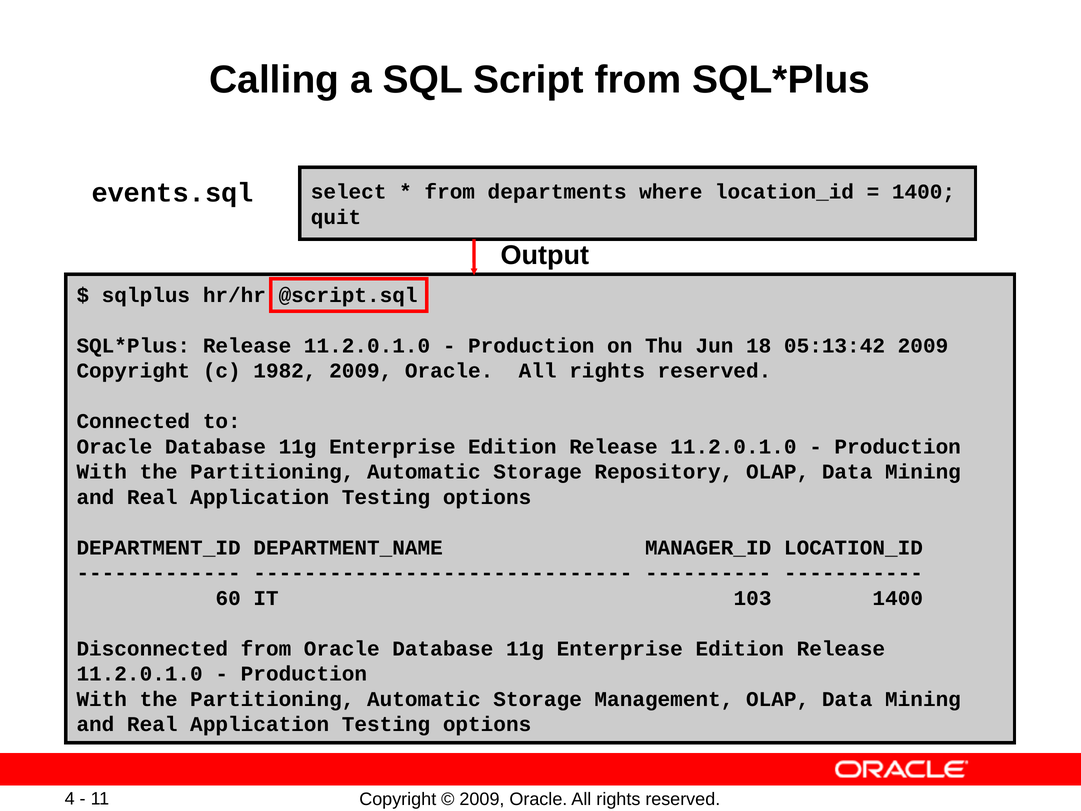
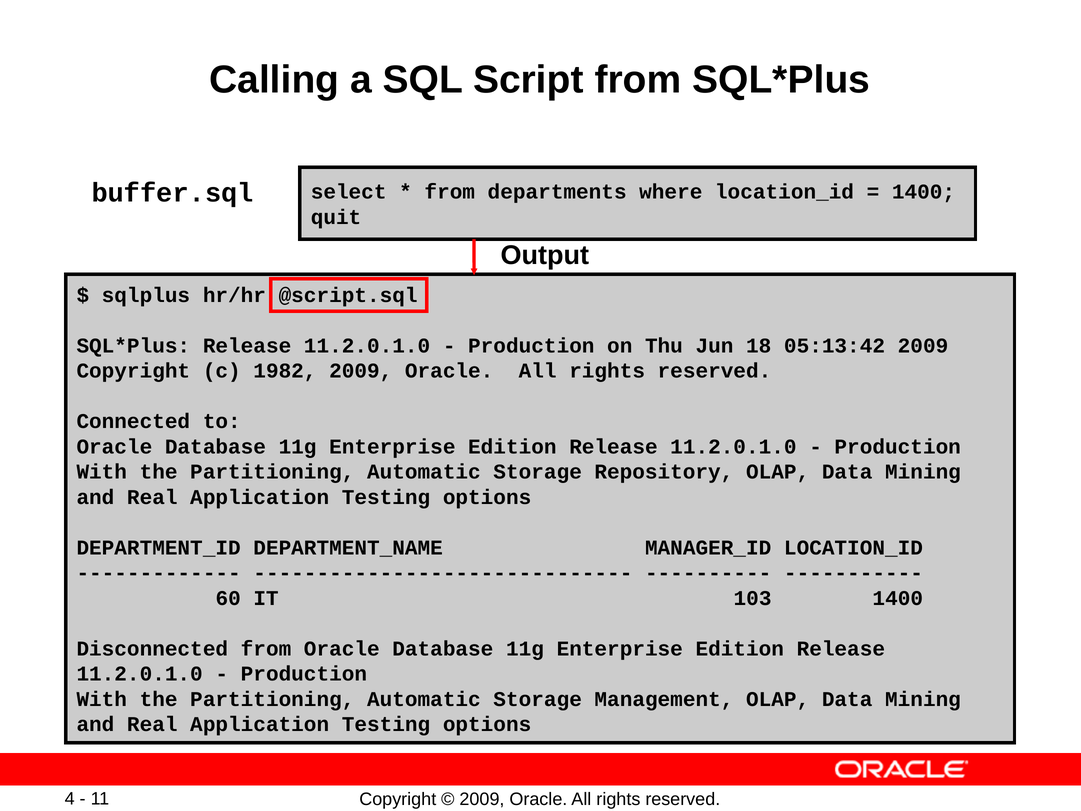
events.sql: events.sql -> buffer.sql (173, 193)
